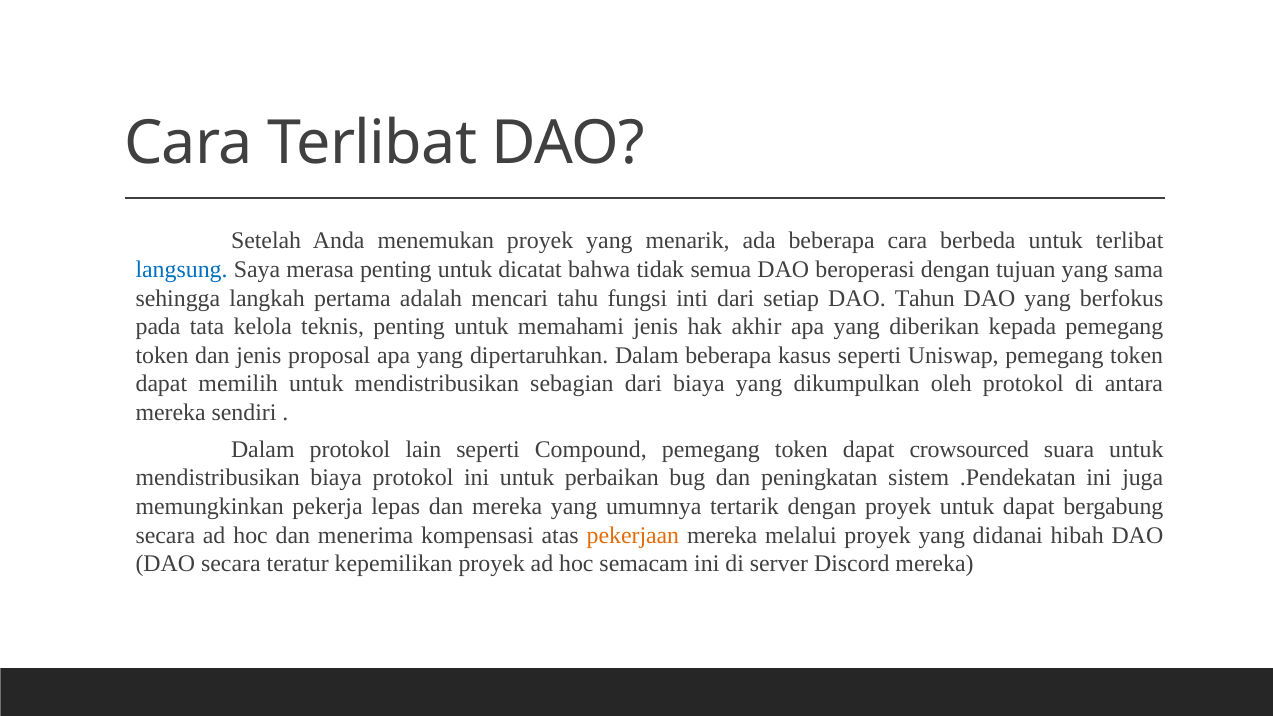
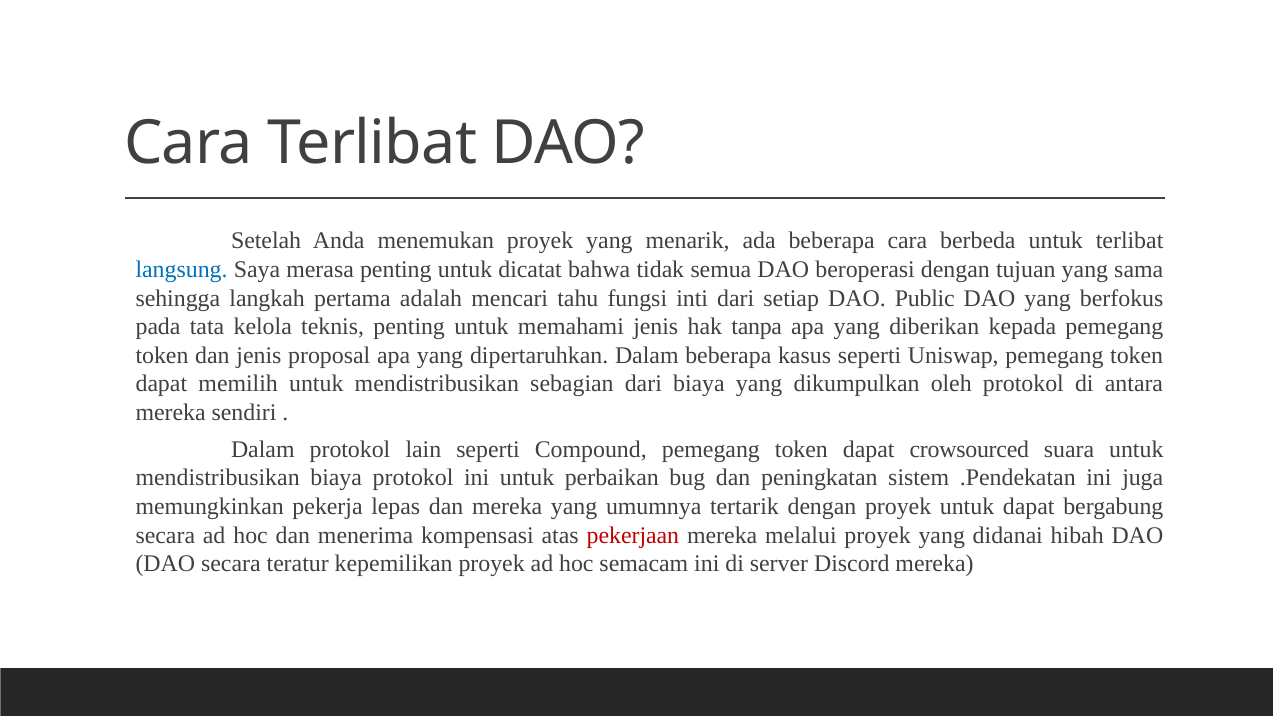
Tahun: Tahun -> Public (925, 298)
akhir: akhir -> tanpa (757, 327)
pekerjaan colour: orange -> red (633, 535)
